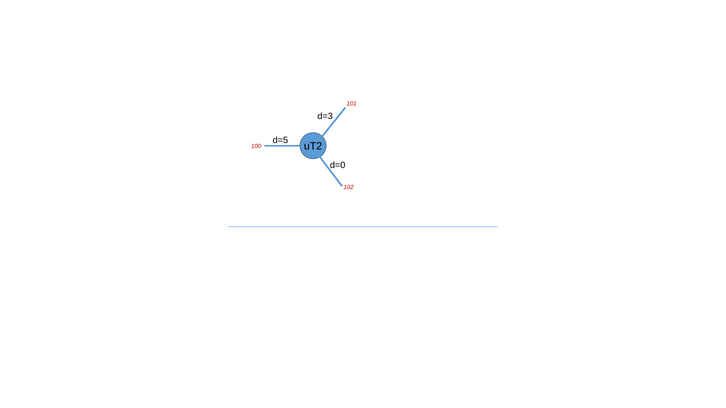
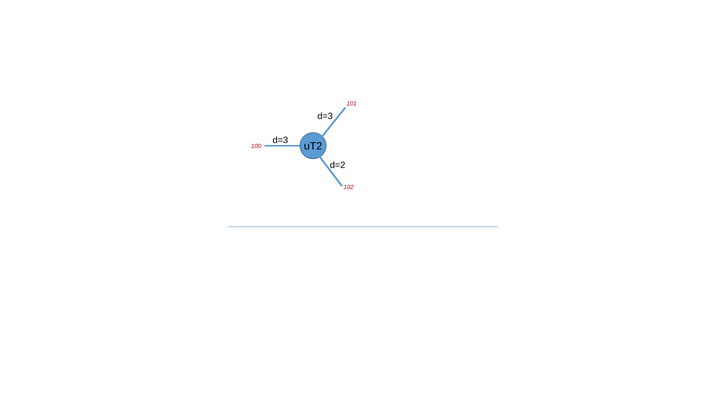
d=5: d=5 -> d=3 (280, 140)
d=0: d=0 -> d=2 (338, 165)
